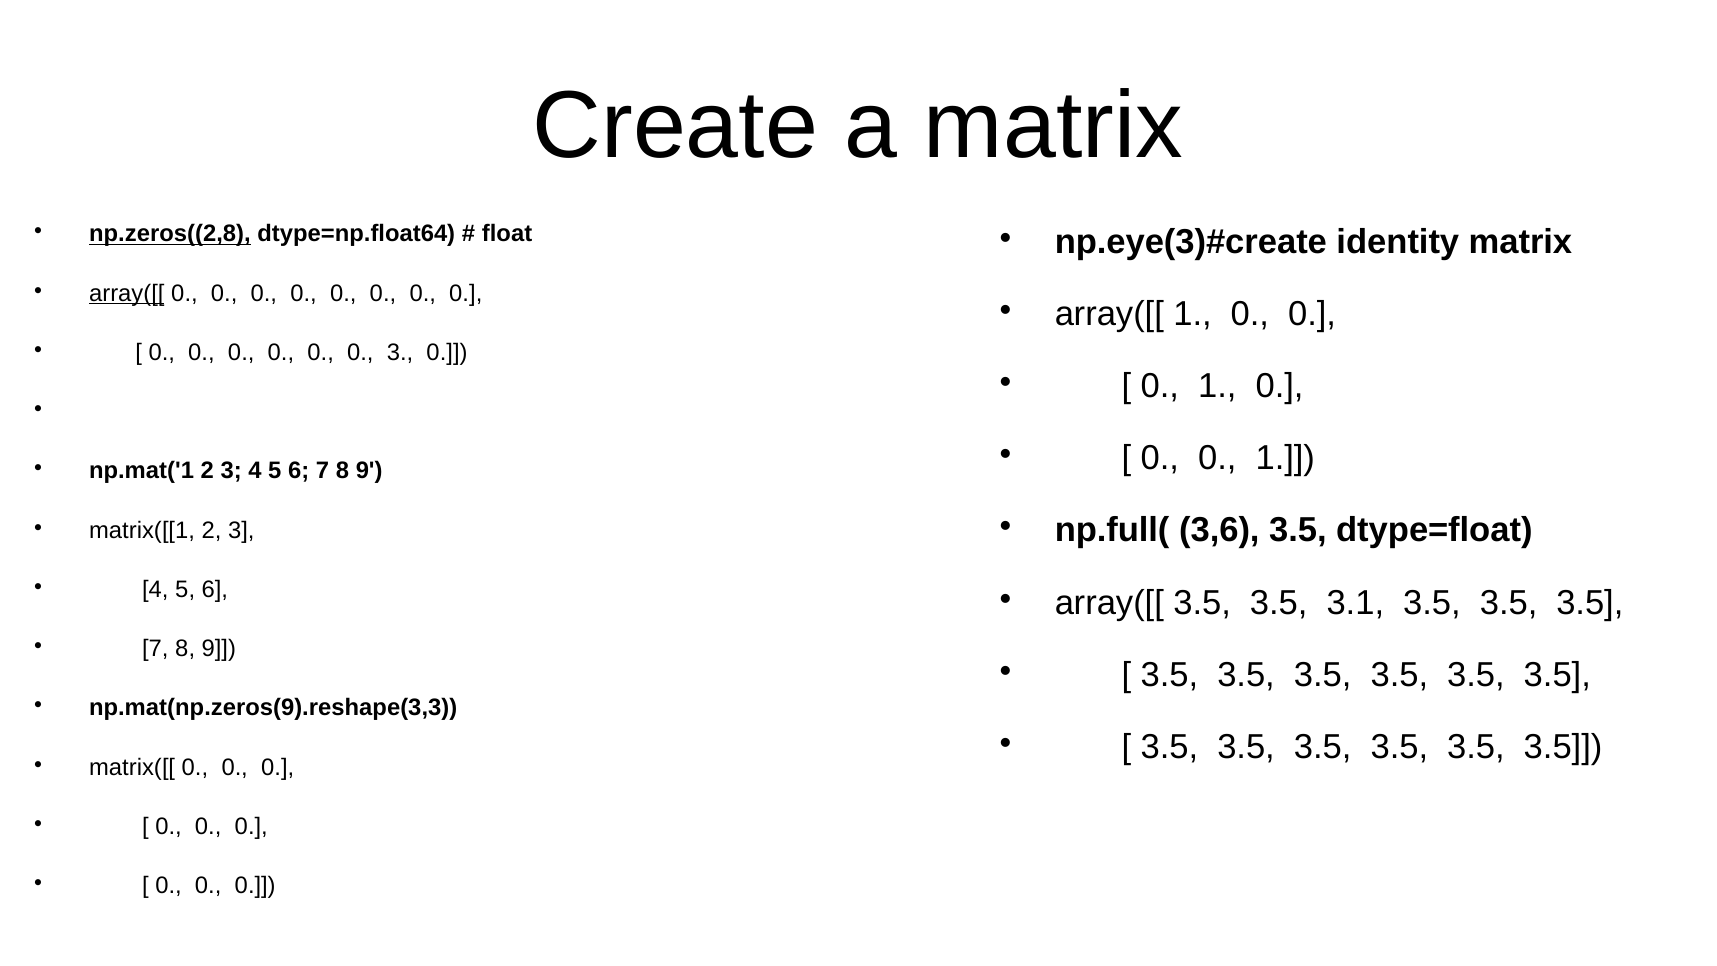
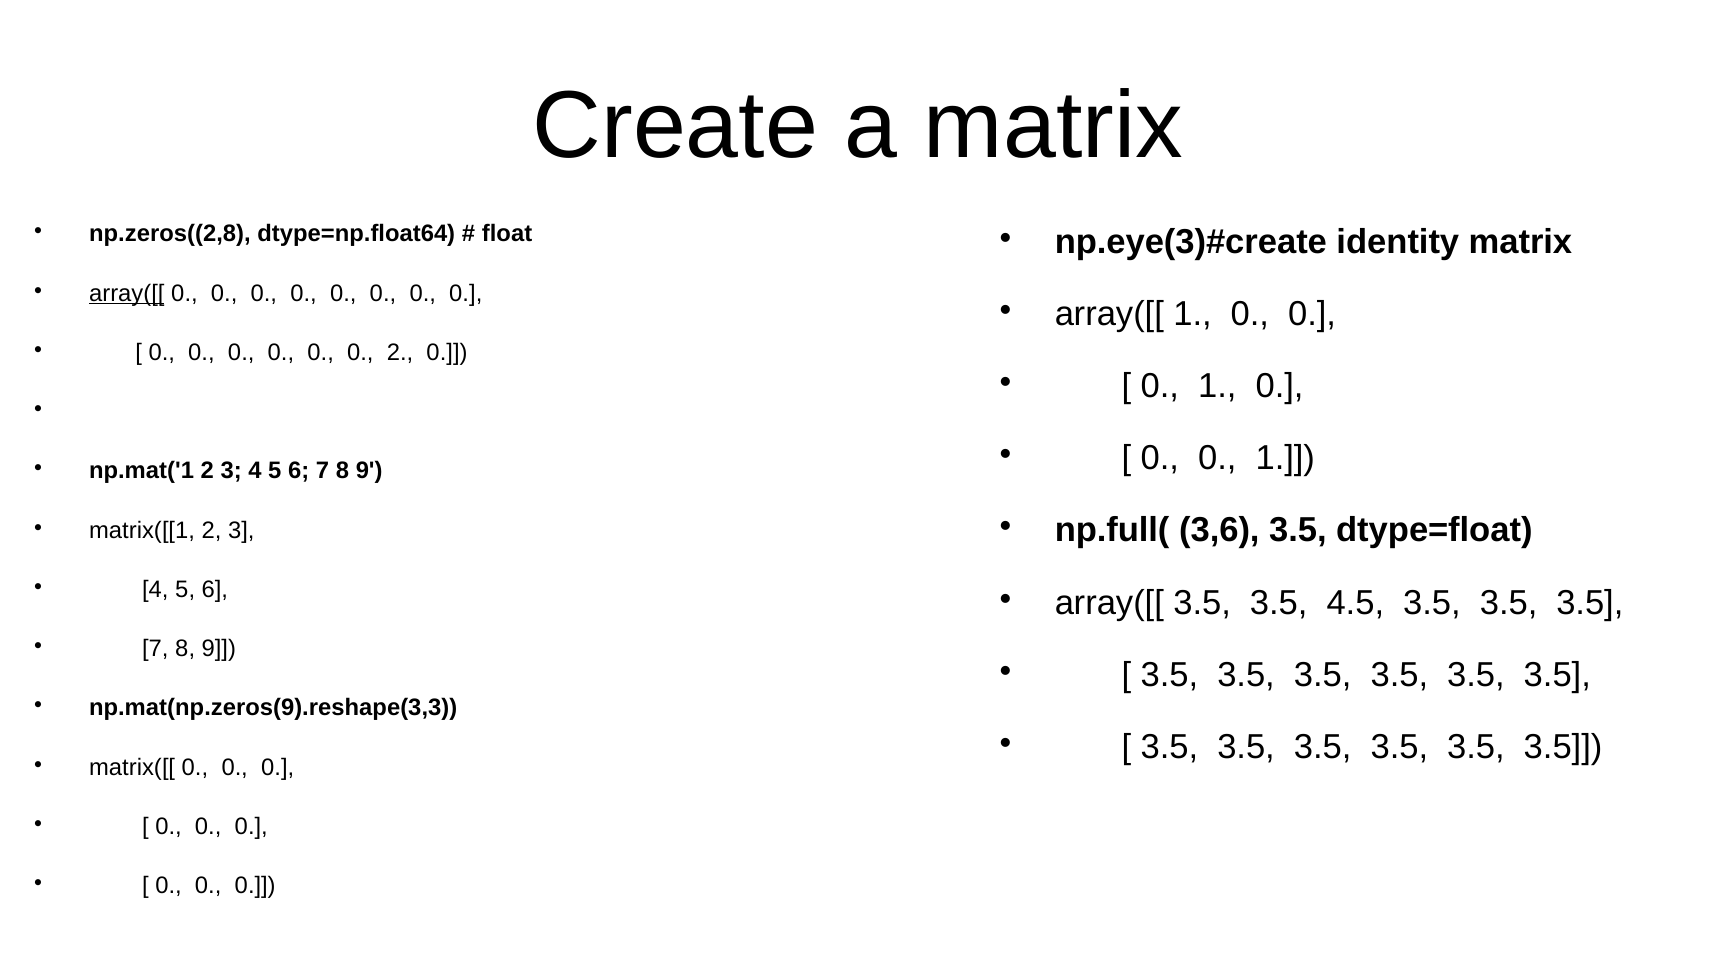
np.zeros((2,8 underline: present -> none (170, 234)
0 3: 3 -> 2 (400, 352)
3.1: 3.1 -> 4.5 (1355, 603)
